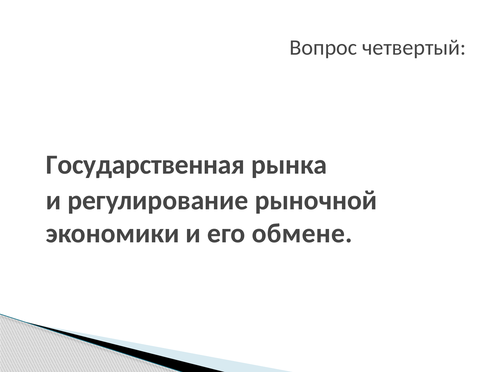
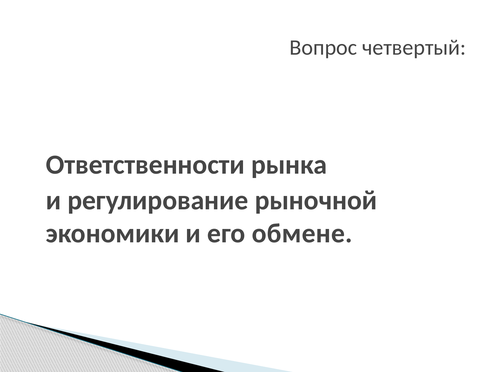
Государственная: Государственная -> Ответственности (145, 165)
